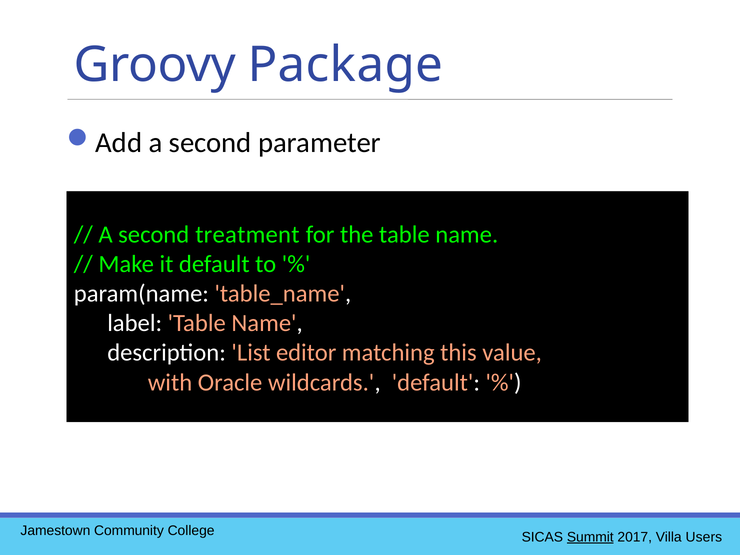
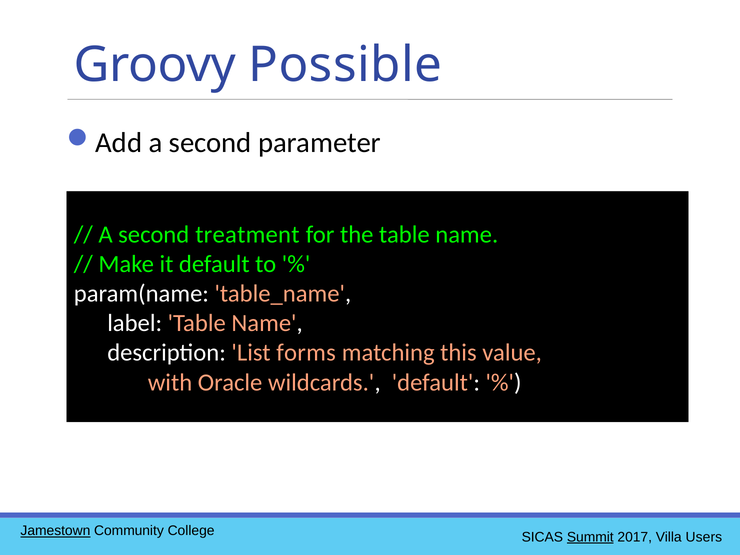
Package: Package -> Possible (345, 65)
editor: editor -> forms (306, 353)
Jamestown underline: none -> present (55, 531)
